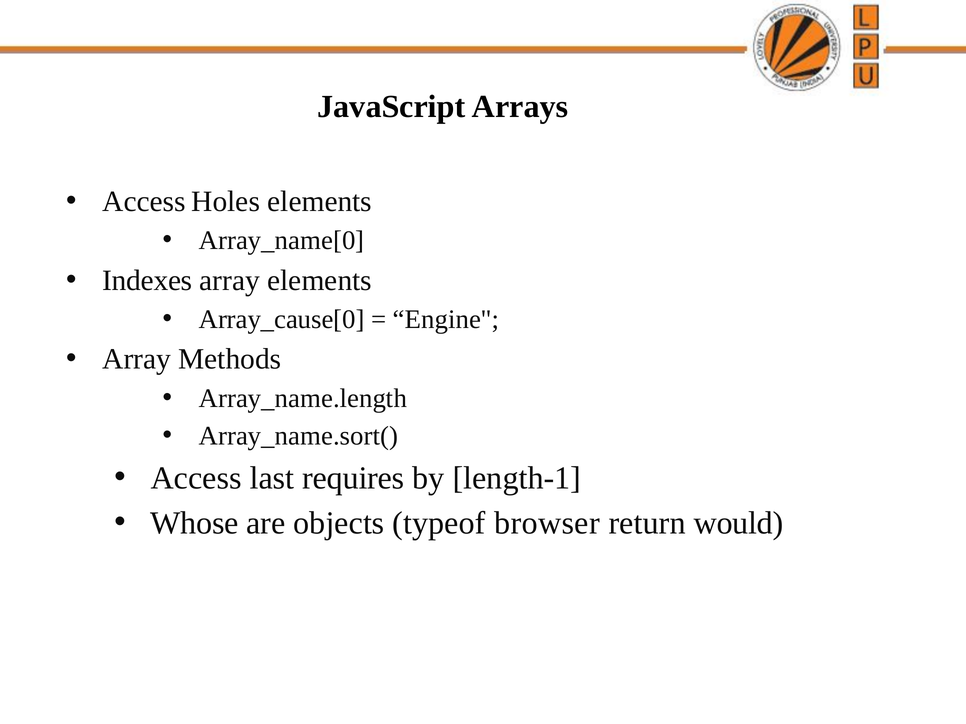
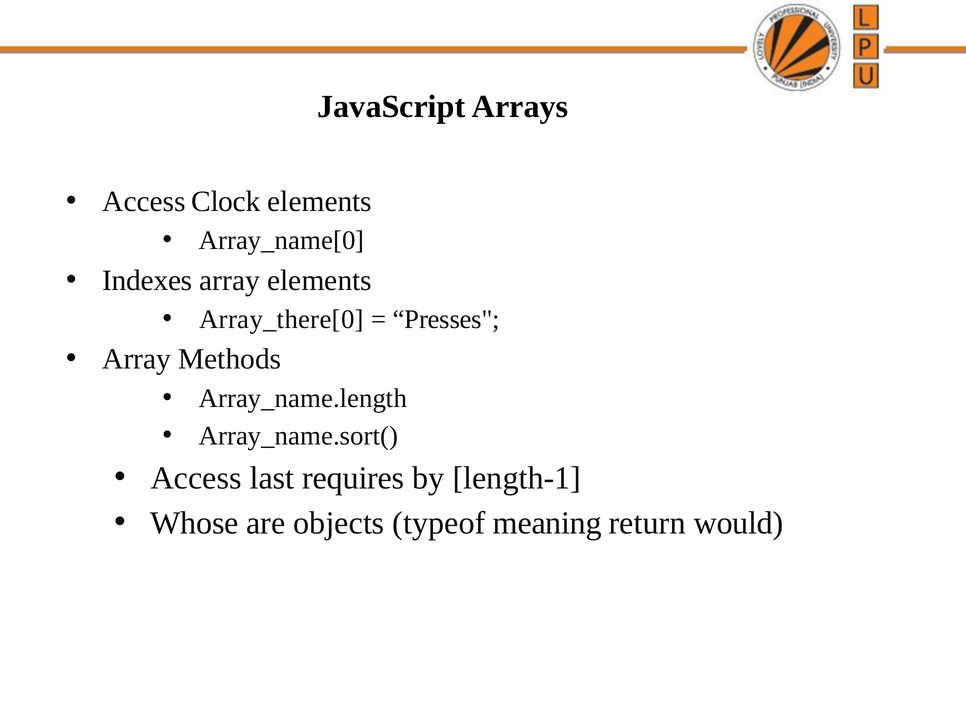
Holes: Holes -> Clock (226, 202)
Array_cause[0: Array_cause[0 -> Array_there[0 (281, 320)
Engine: Engine -> Presses (446, 320)
browser: browser -> meaning (547, 523)
